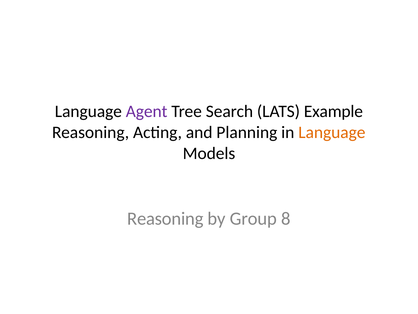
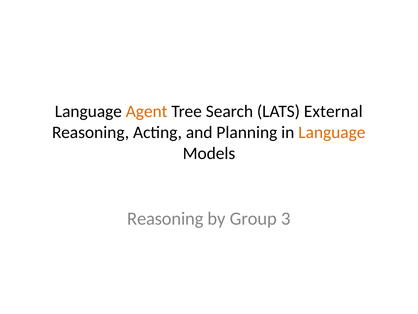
Agent colour: purple -> orange (147, 111)
Example: Example -> External (333, 111)
8: 8 -> 3 (286, 218)
